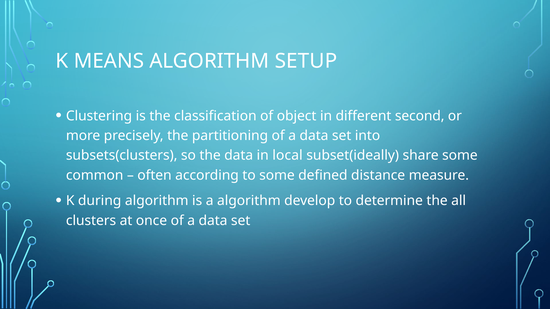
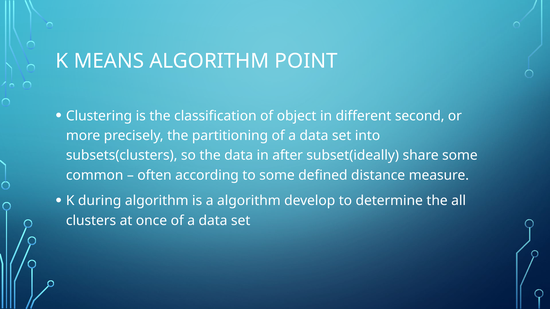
SETUP: SETUP -> POINT (306, 61)
local: local -> after (288, 156)
